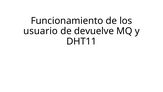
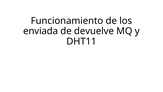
usuario: usuario -> enviada (41, 31)
